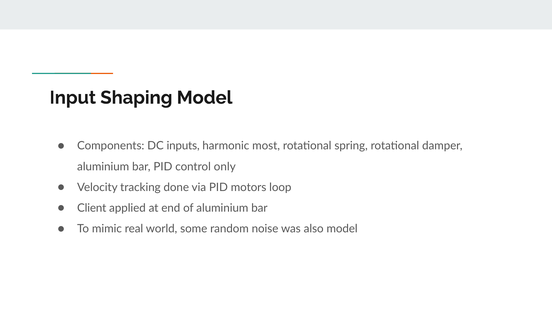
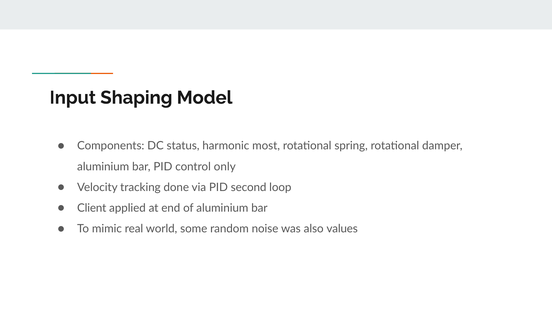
inputs: inputs -> status (183, 146)
motors: motors -> second (249, 187)
also model: model -> values (342, 228)
